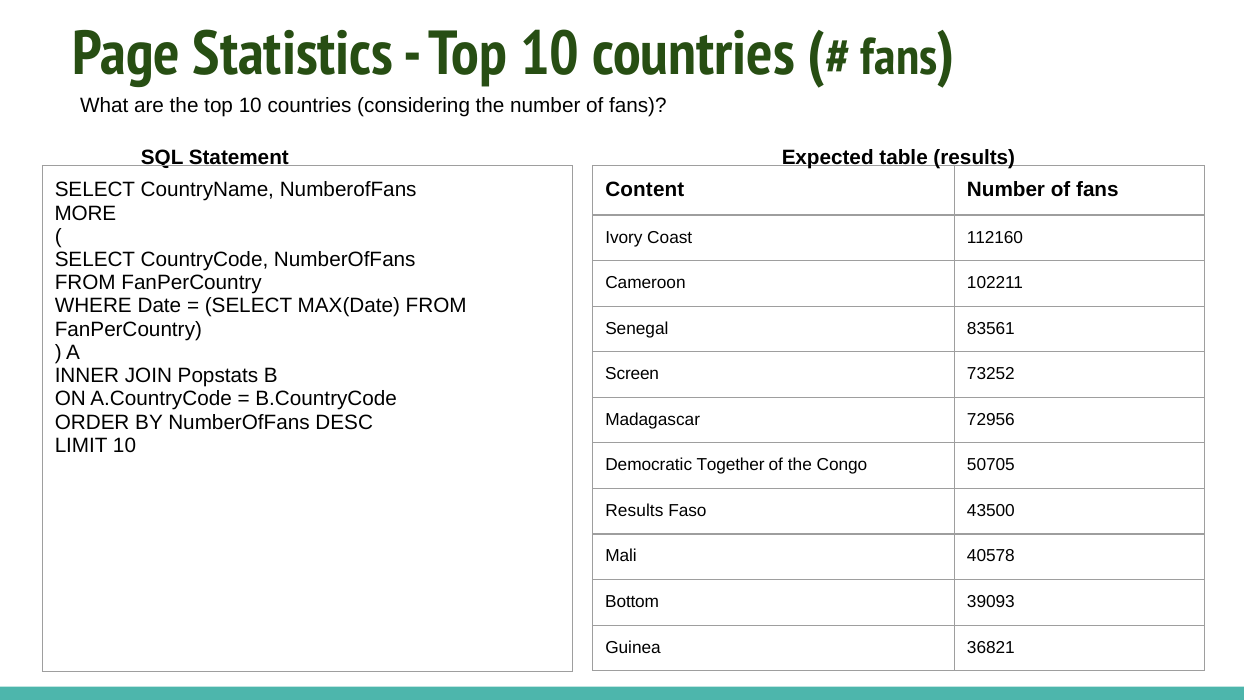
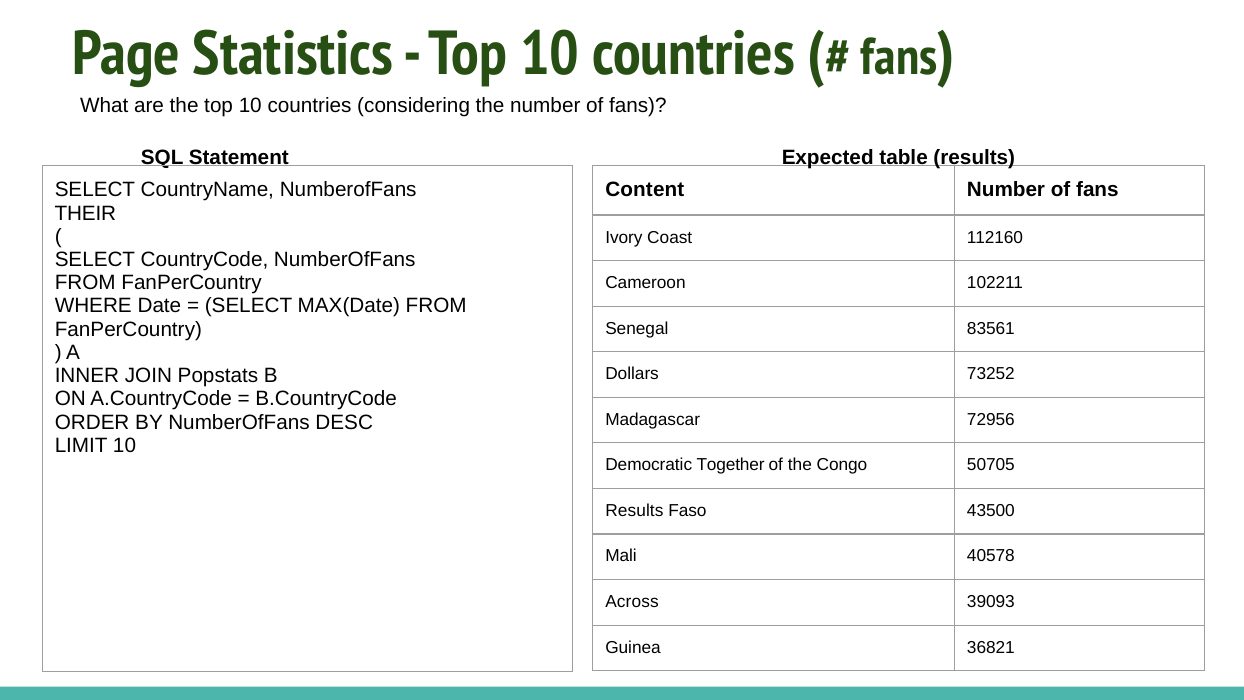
MORE: MORE -> THEIR (85, 213)
Screen: Screen -> Dollars (632, 374)
Bottom: Bottom -> Across (632, 602)
